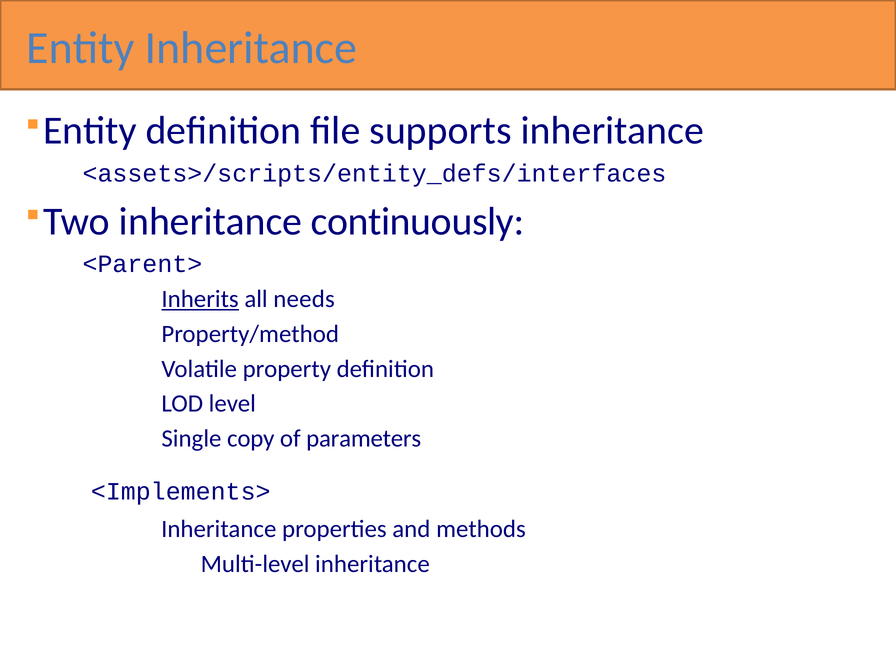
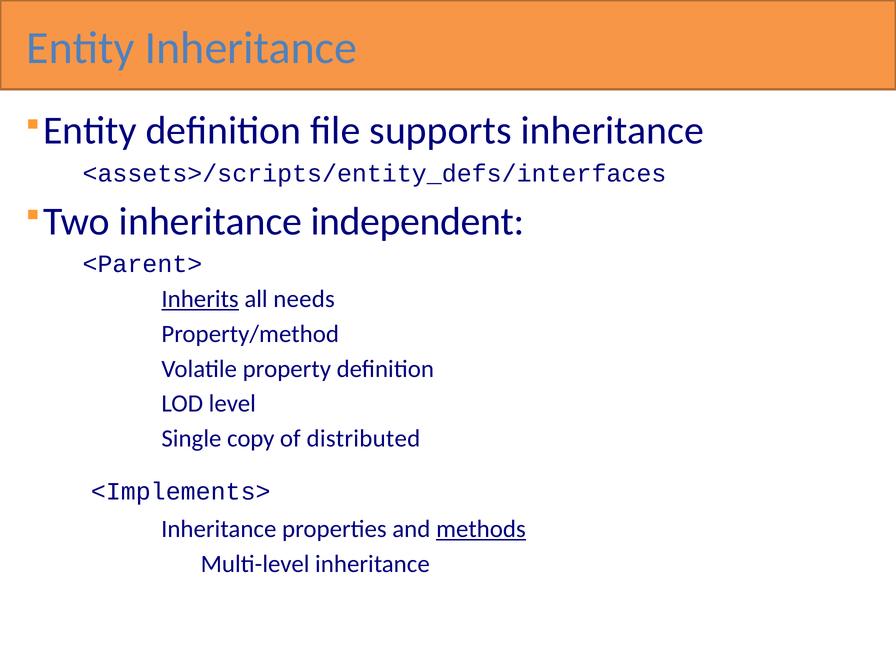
continuously: continuously -> independent (417, 221)
parameters: parameters -> distributed (363, 439)
methods underline: none -> present (481, 529)
